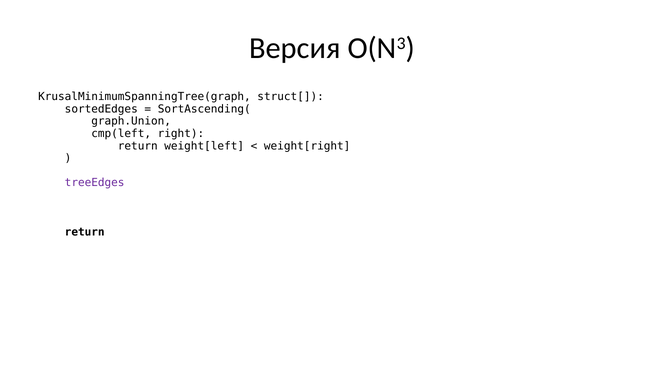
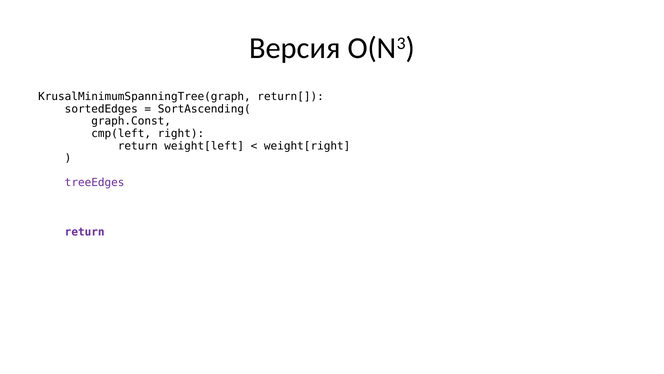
struct[: struct[ -> return[ (291, 97)
graph.Union: graph.Union -> graph.Const (131, 121)
return colour: black -> purple (85, 232)
